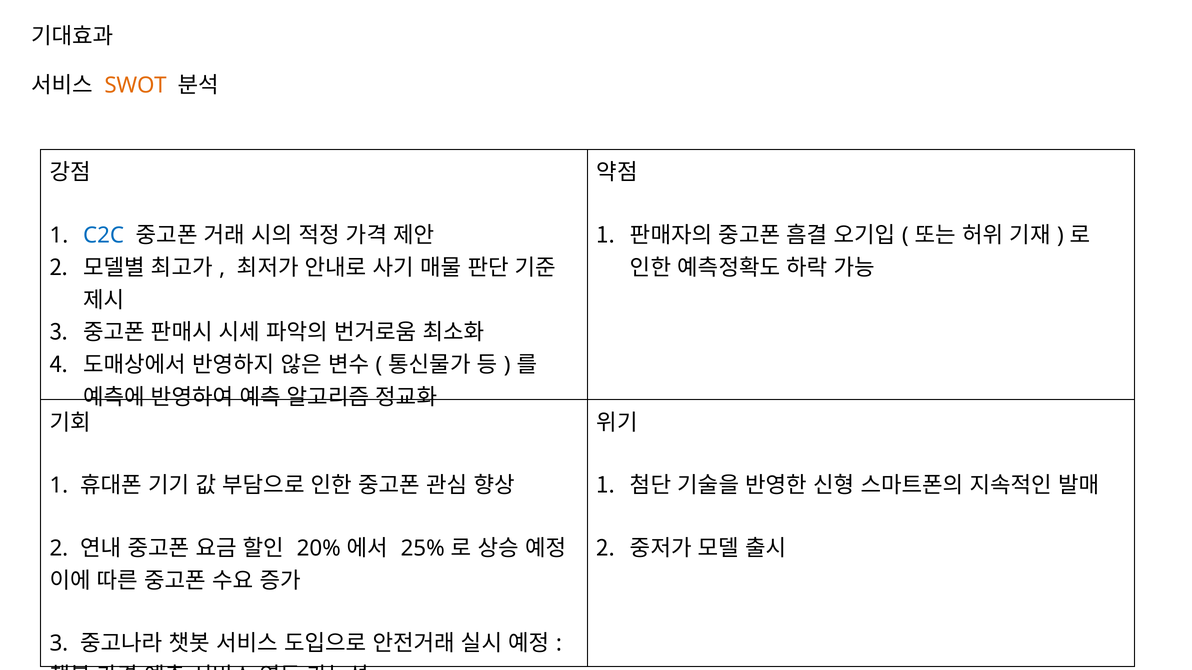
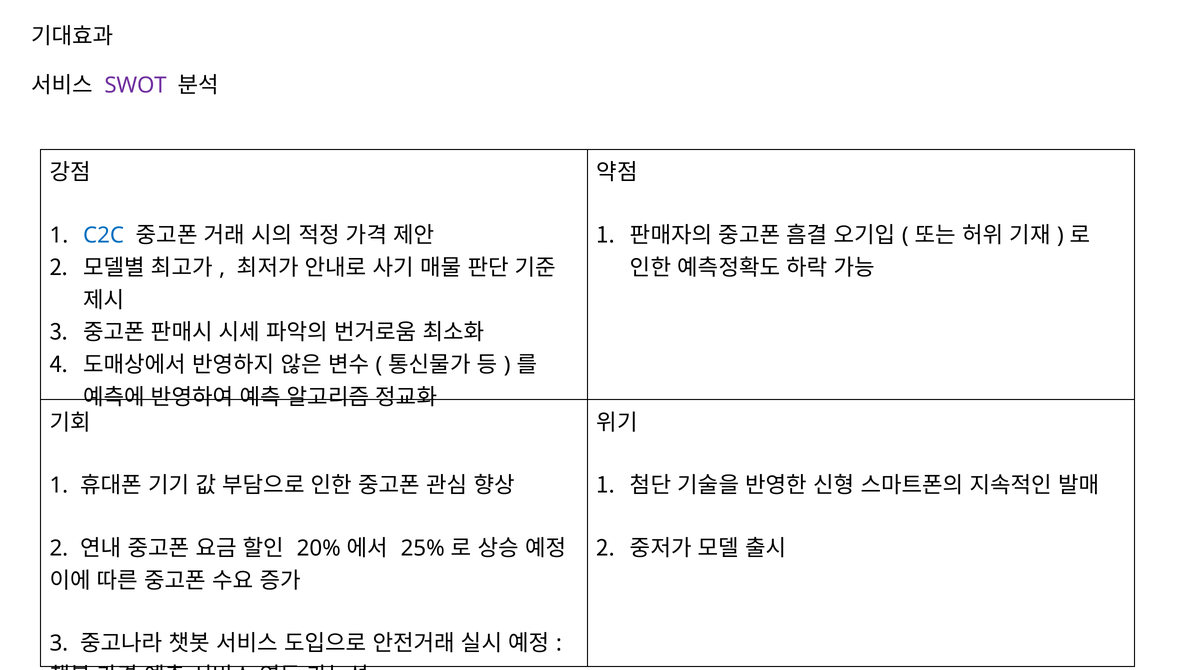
SWOT colour: orange -> purple (136, 85)
